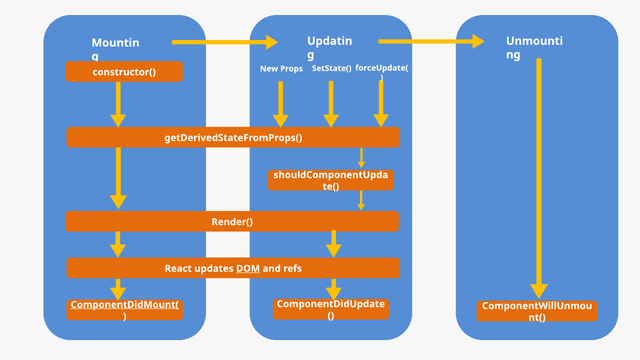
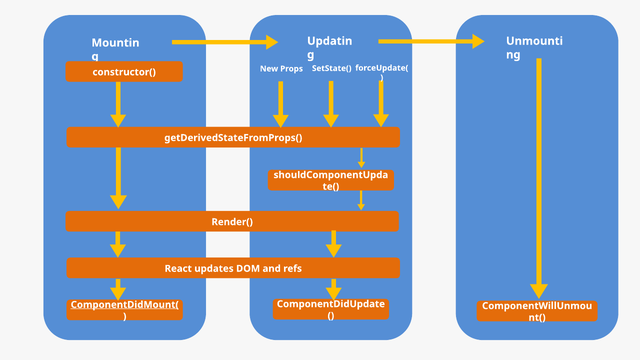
DOM underline: present -> none (248, 269)
